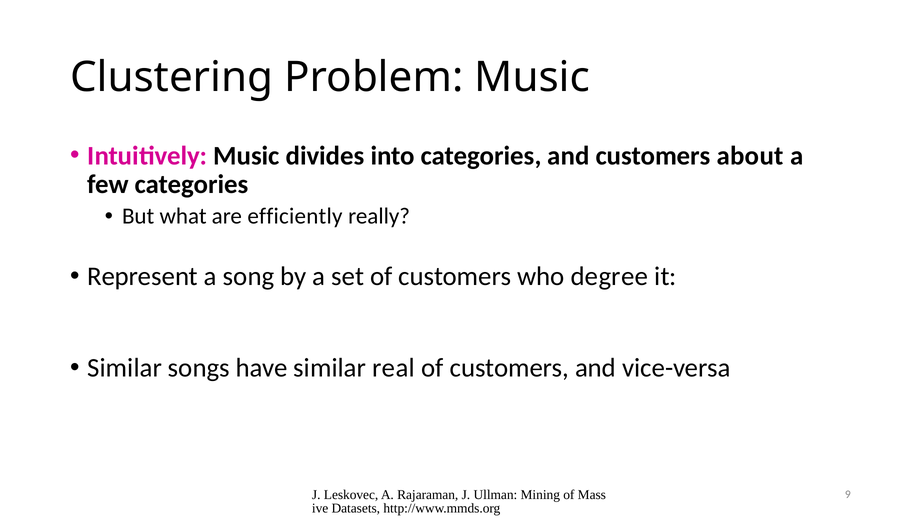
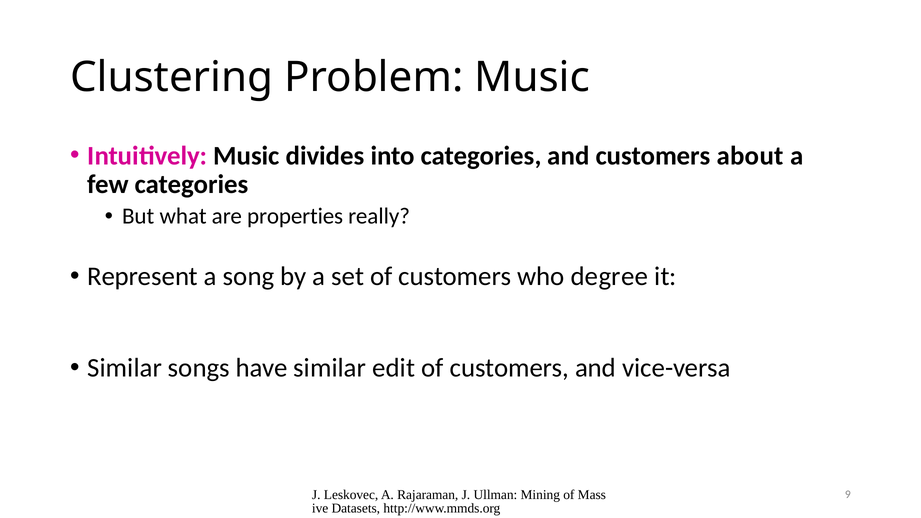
efficiently: efficiently -> properties (295, 216)
real: real -> edit (394, 368)
